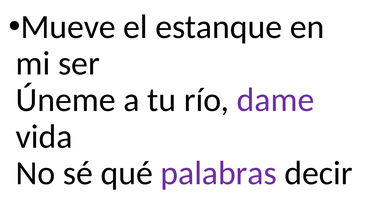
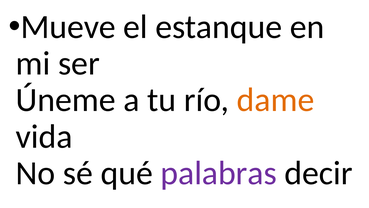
dame colour: purple -> orange (275, 100)
